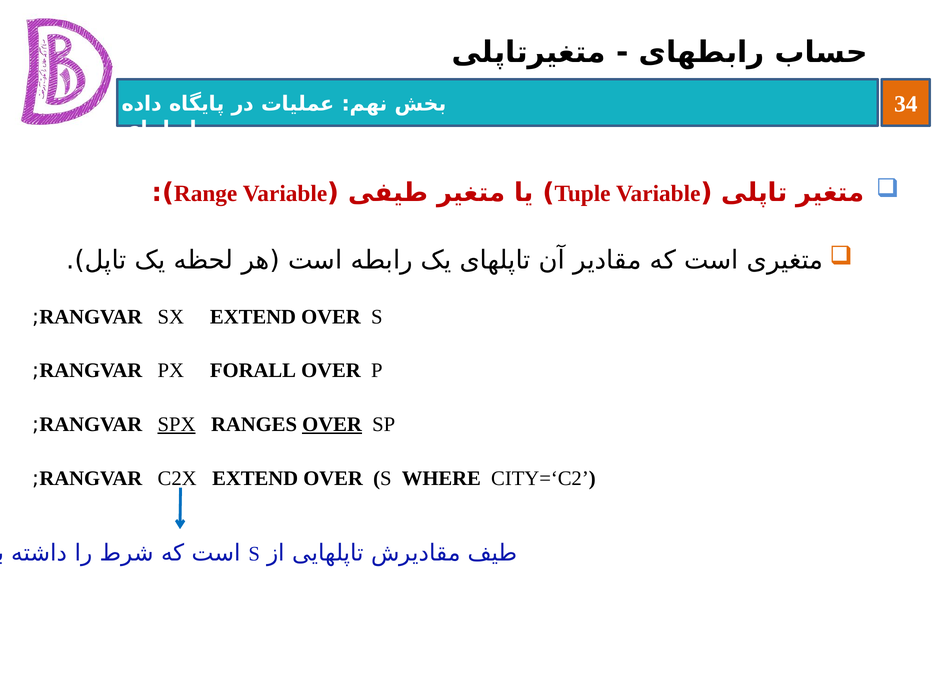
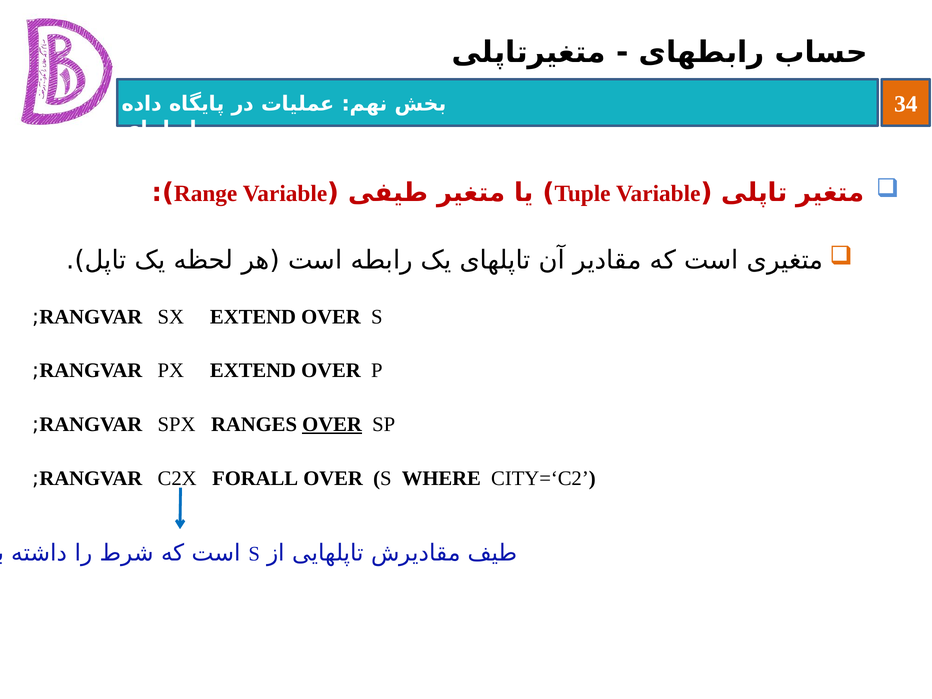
PX FORALL: FORALL -> EXTEND (253, 371)
SPX underline: present -> none (177, 424)
C2X EXTEND: EXTEND -> FORALL (255, 478)
